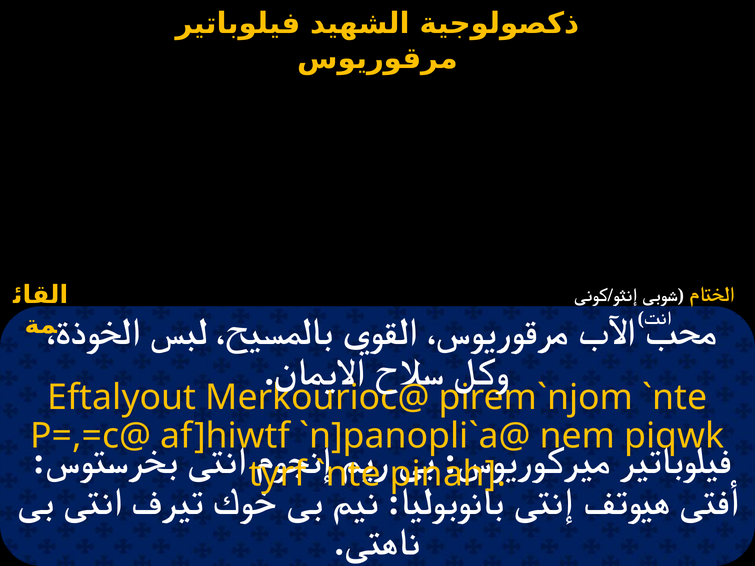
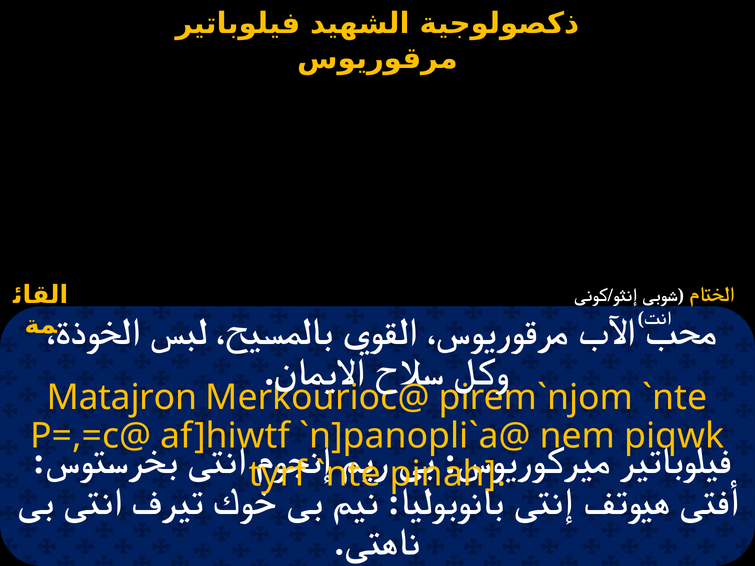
Eftalyout: Eftalyout -> Matajron (122, 397)
